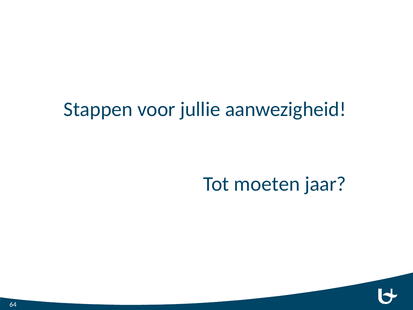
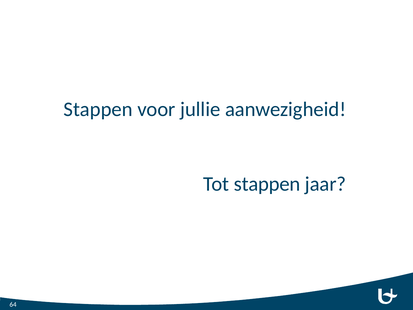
Tot moeten: moeten -> stappen (267, 184)
